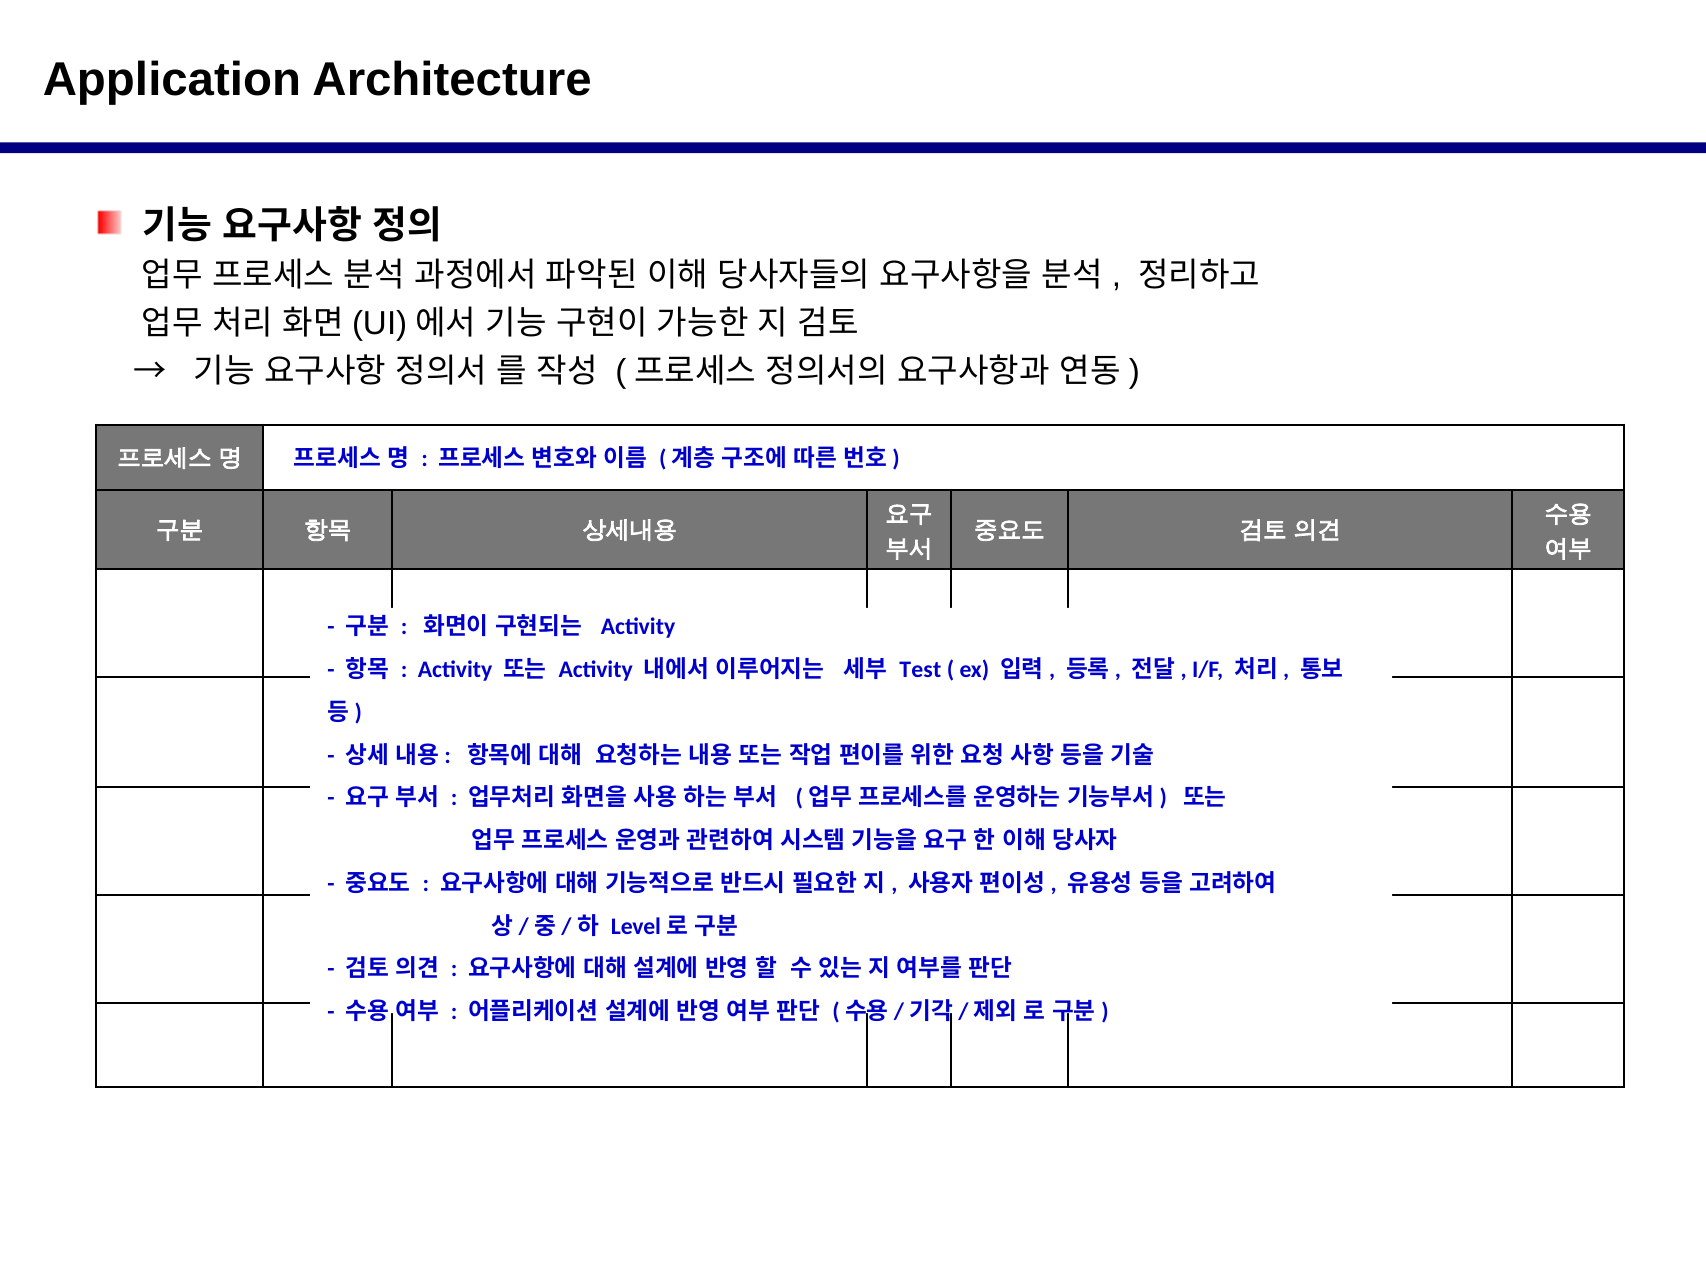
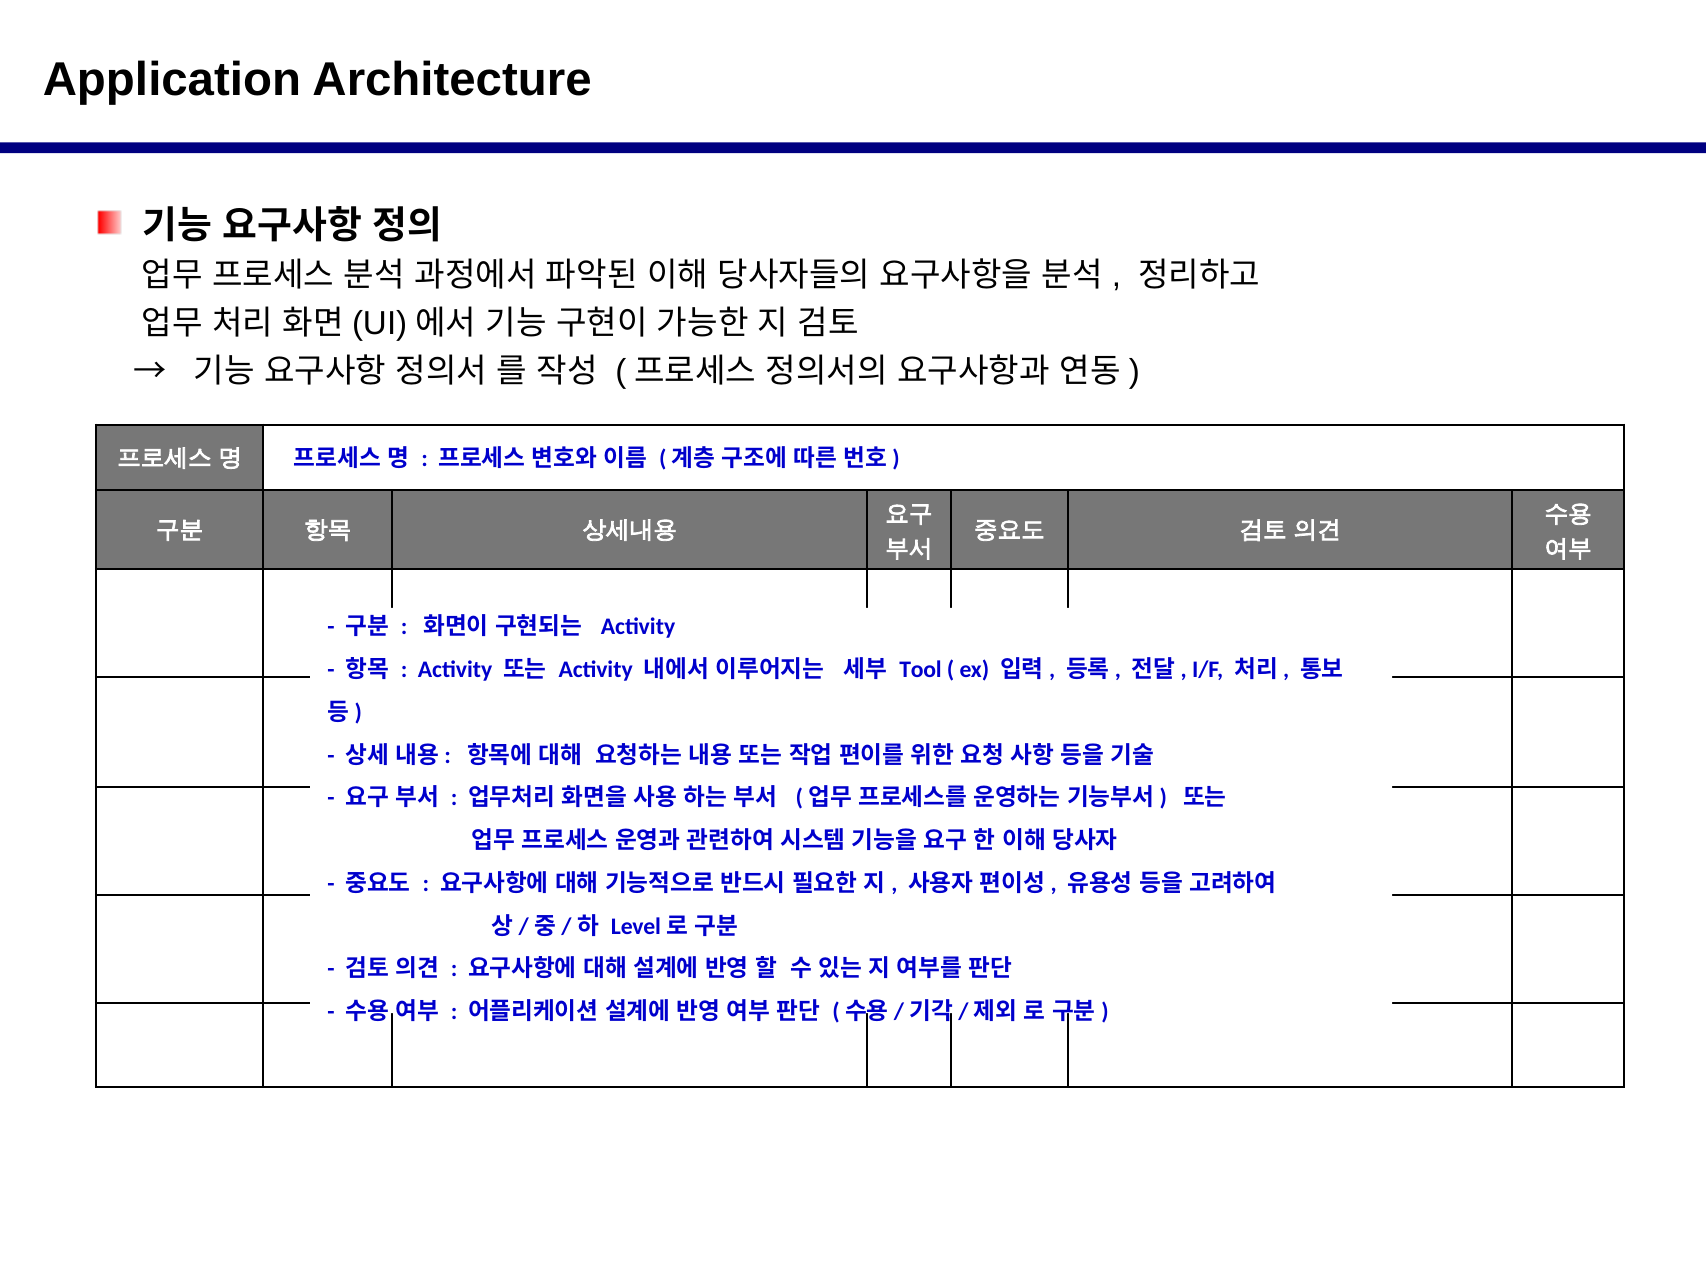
Test: Test -> Tool (920, 670)
